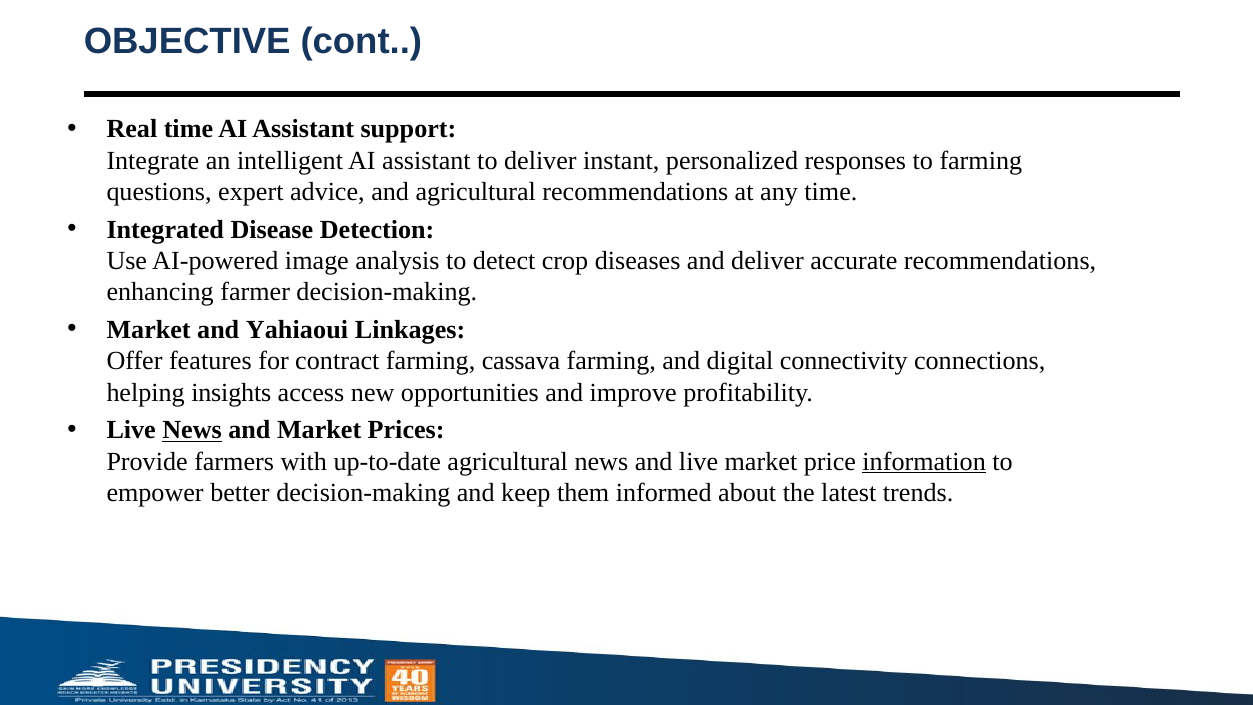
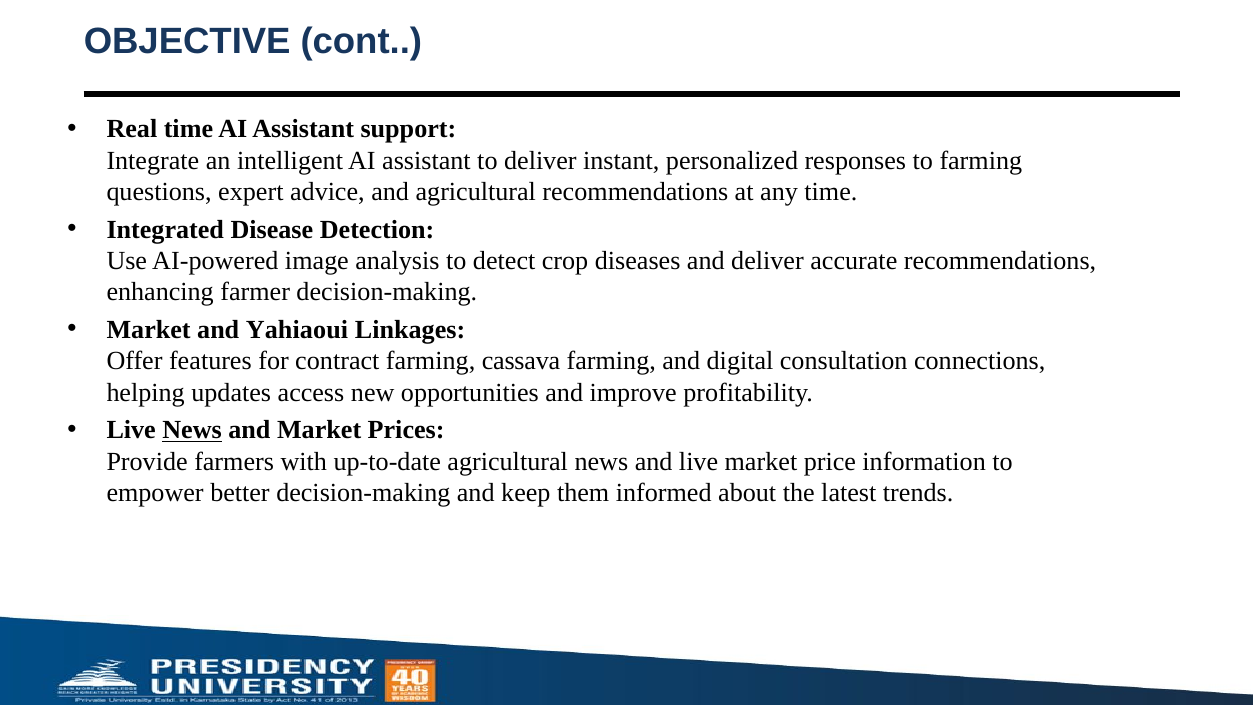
connectivity: connectivity -> consultation (844, 361)
insights: insights -> updates (231, 392)
information underline: present -> none (924, 461)
